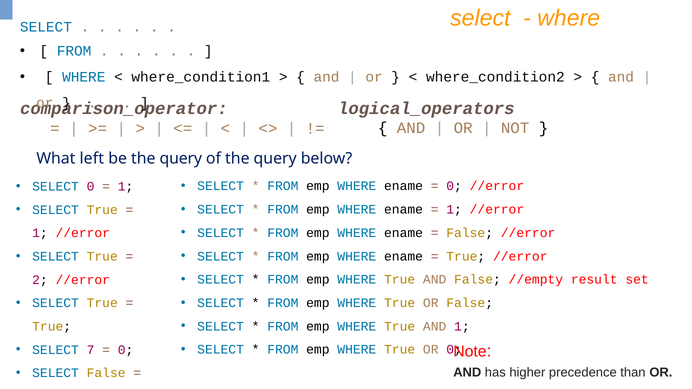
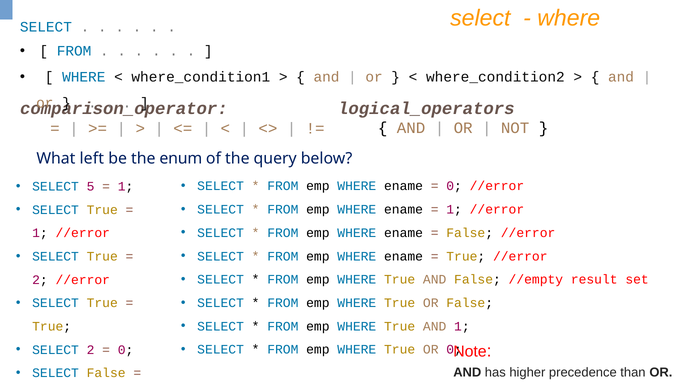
be the query: query -> enum (181, 159)
SELECT 0: 0 -> 5 (91, 187)
SELECT 7: 7 -> 2 (91, 350)
